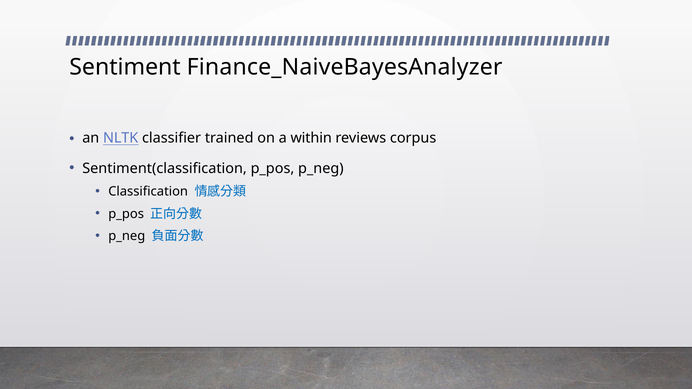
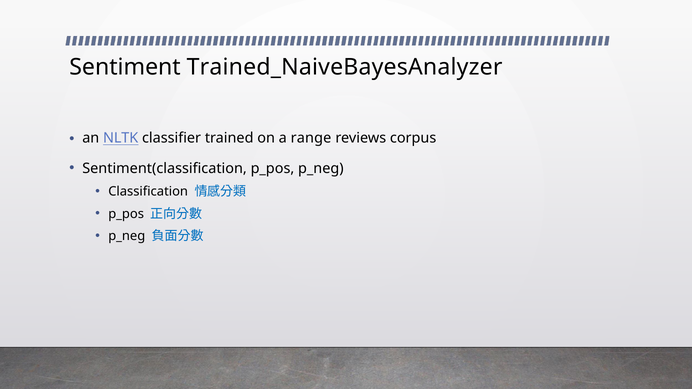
Finance_NaiveBayesAnalyzer: Finance_NaiveBayesAnalyzer -> Trained_NaiveBayesAnalyzer (345, 67)
within: within -> range (311, 138)
